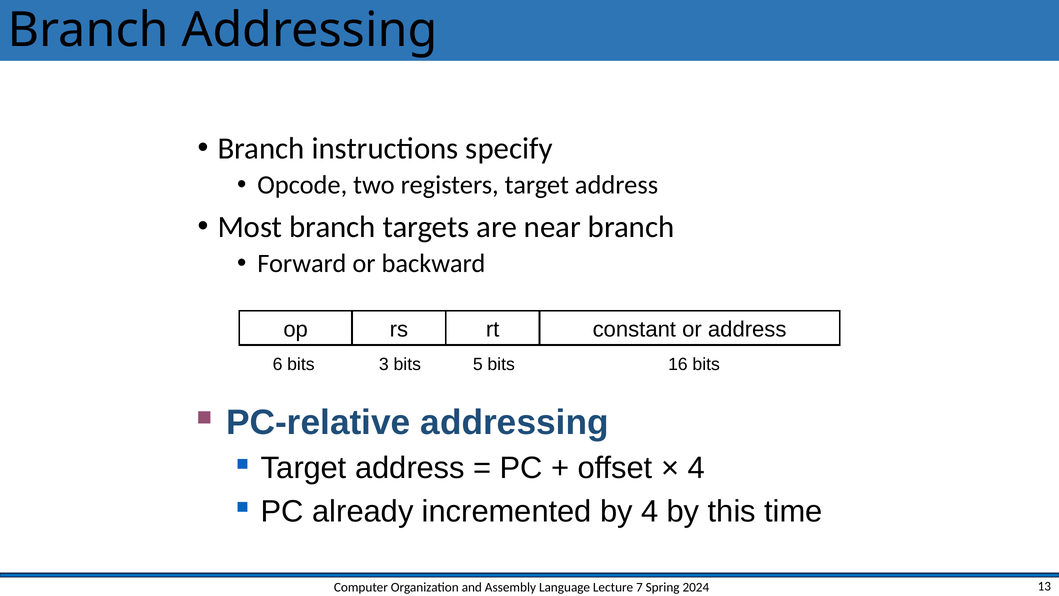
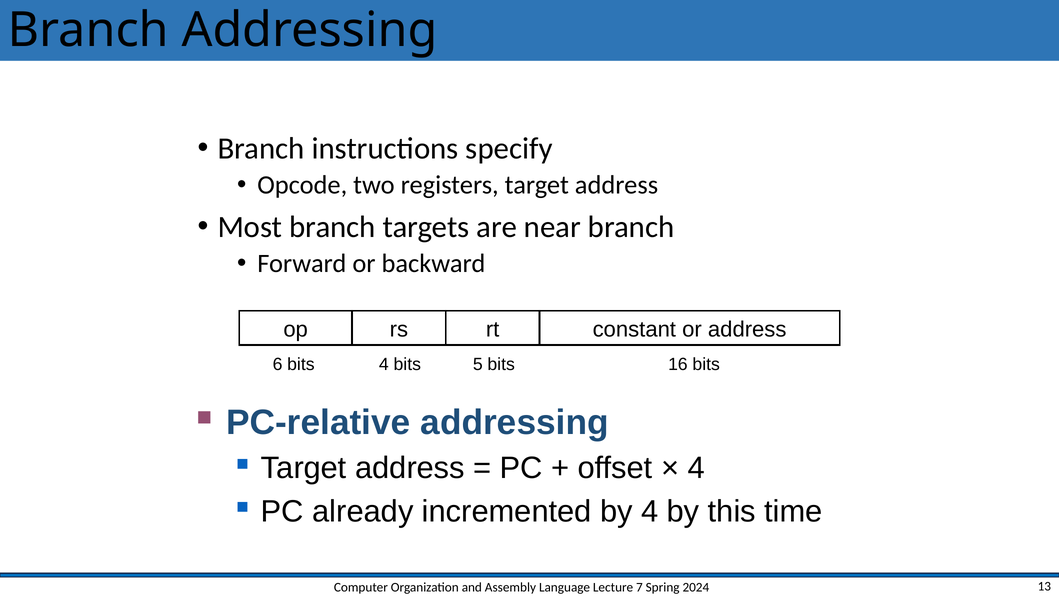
bits 3: 3 -> 4 (384, 364)
